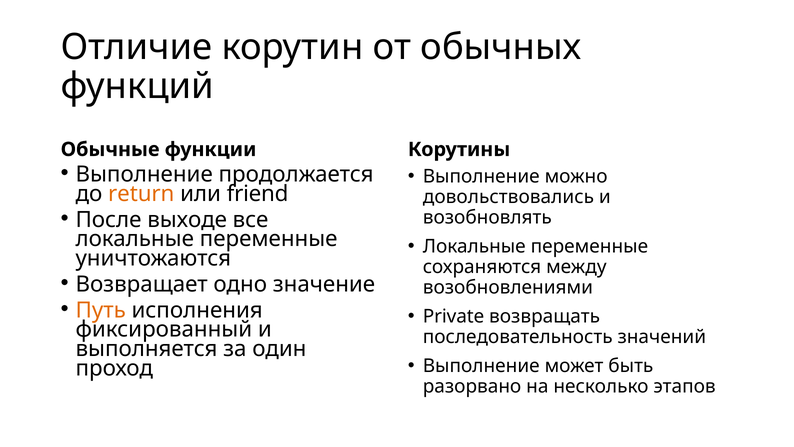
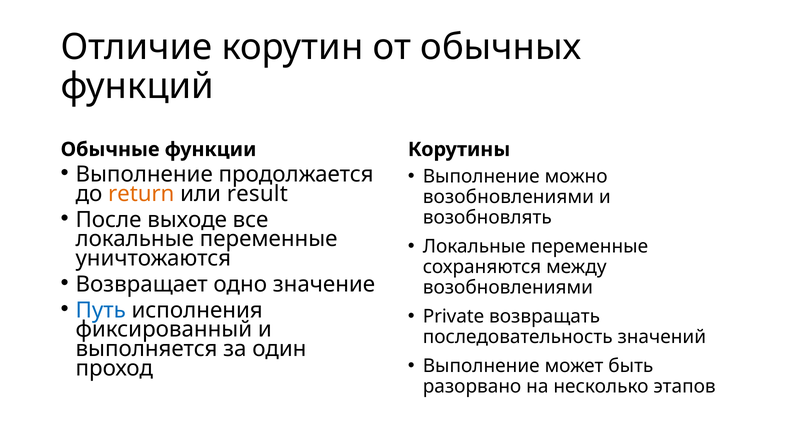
friend: friend -> result (257, 194)
довольствовались: довольствовались -> возобновлениями (508, 197)
Путь colour: orange -> blue (101, 310)
